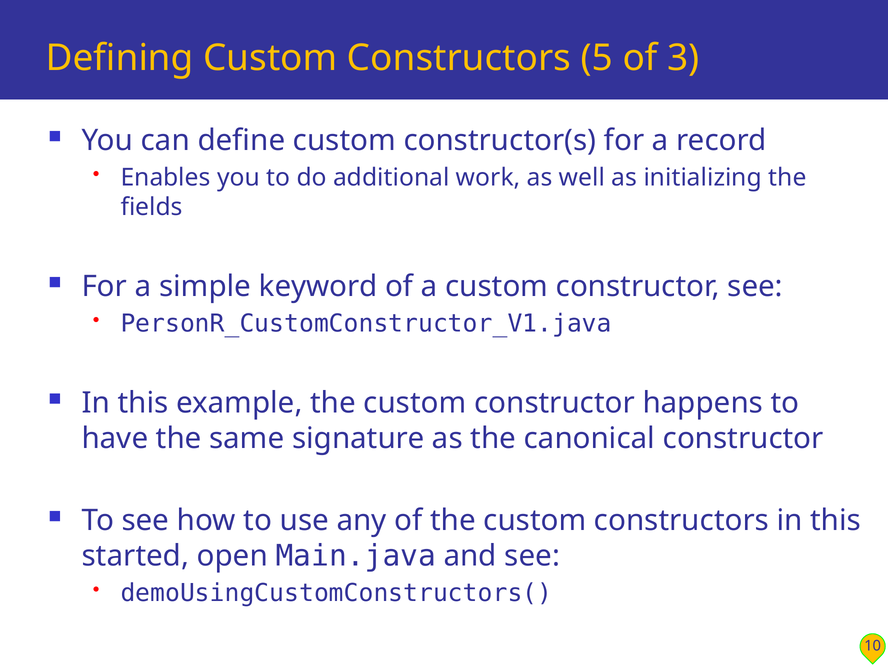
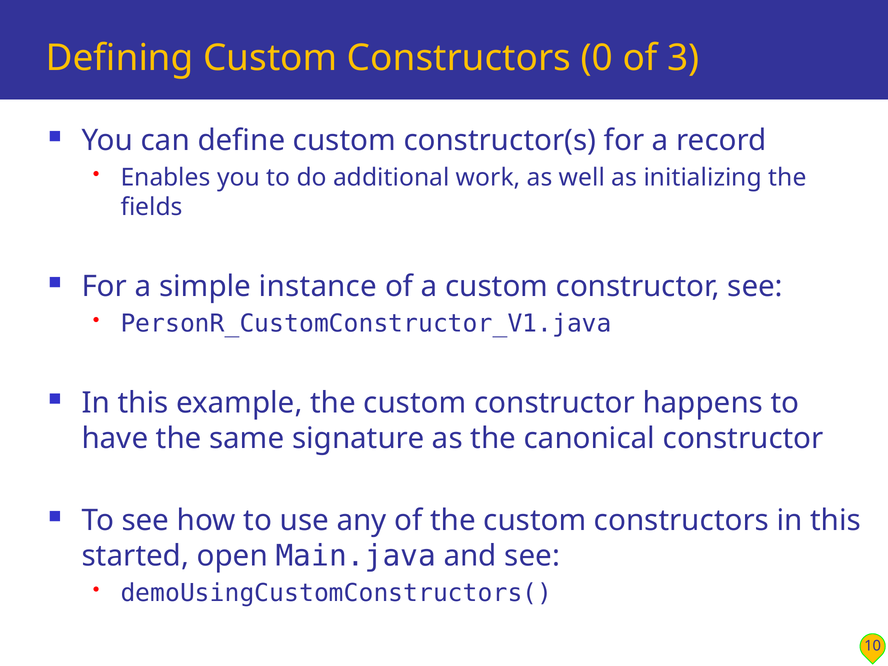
5: 5 -> 0 (597, 58)
keyword: keyword -> instance (318, 287)
